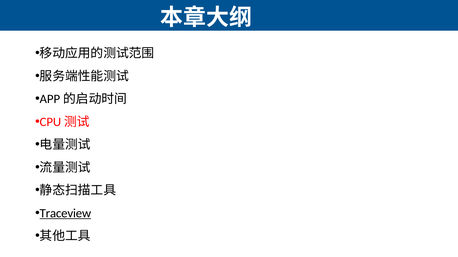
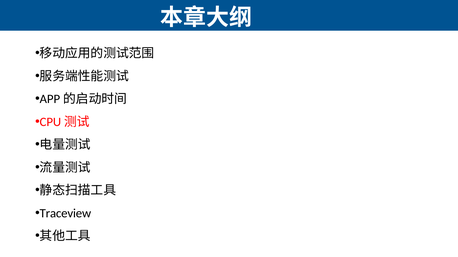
Traceview underline: present -> none (65, 214)
